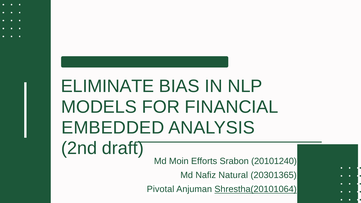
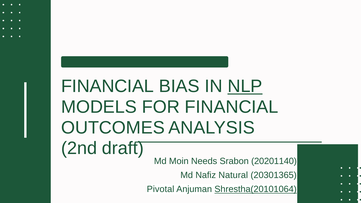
ELIMINATE: ELIMINATE -> FINANCIAL (108, 86)
NLP underline: none -> present (245, 86)
EMBEDDED: EMBEDDED -> OUTCOMES (113, 128)
Efforts: Efforts -> Needs (204, 161)
20101240: 20101240 -> 20201140 (274, 161)
